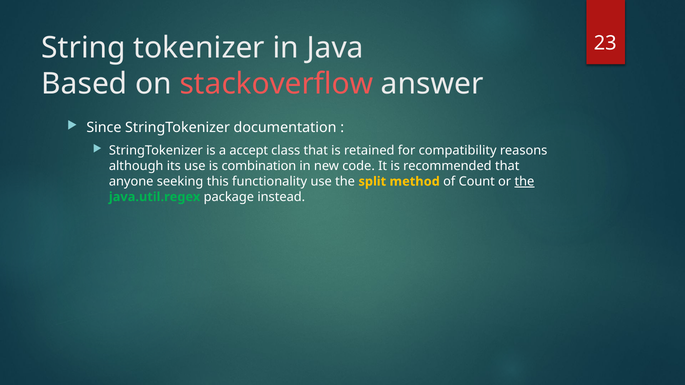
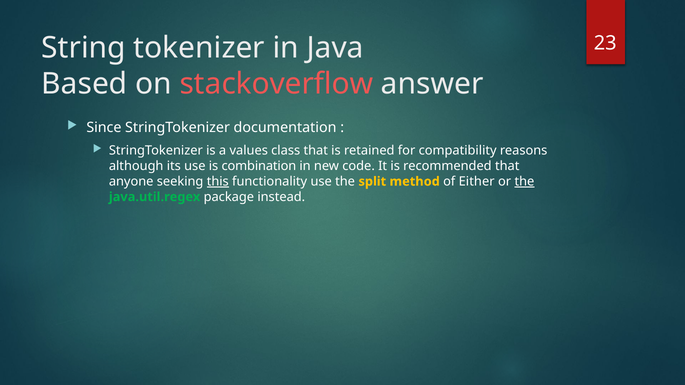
accept: accept -> values (249, 151)
this underline: none -> present (218, 182)
Count: Count -> Either (477, 182)
